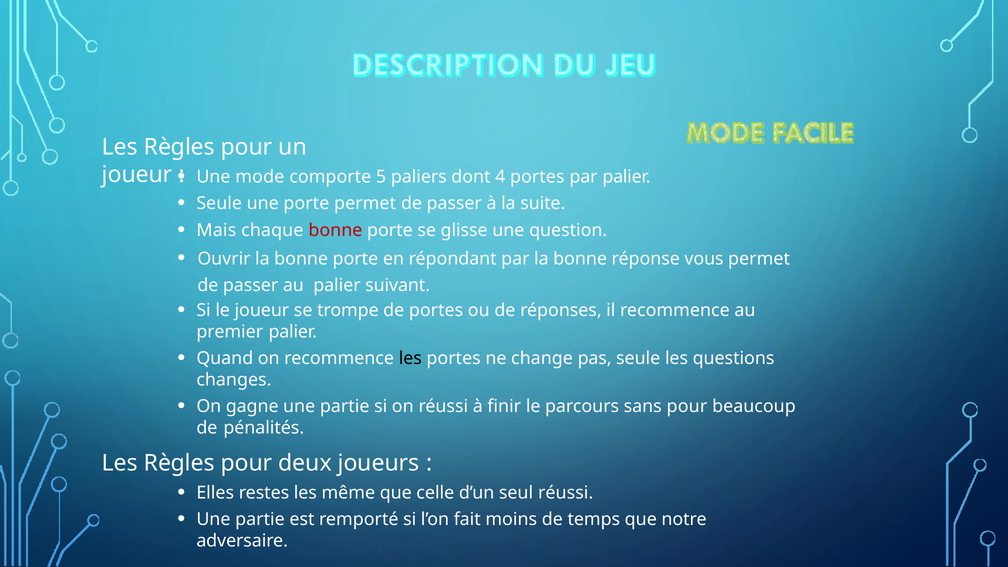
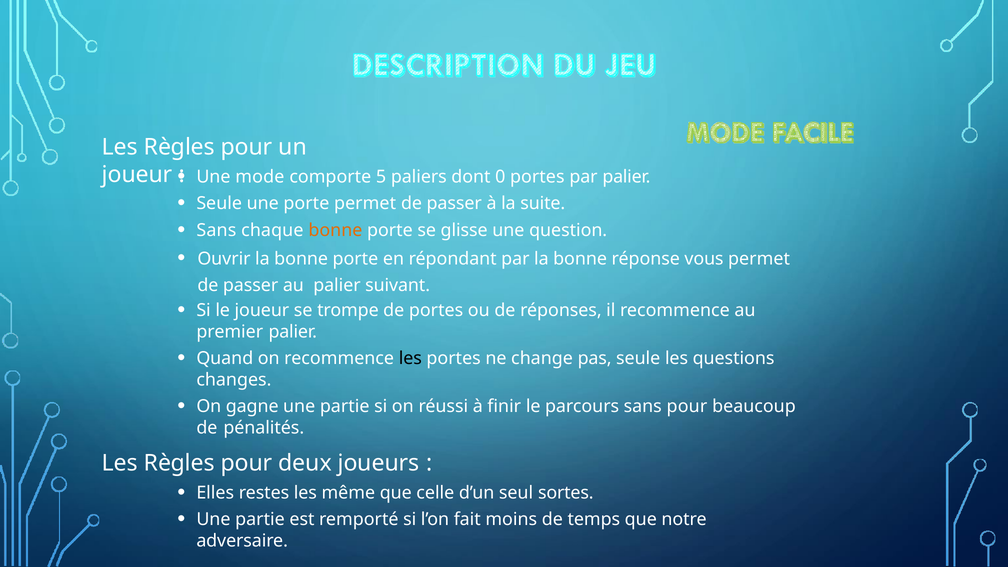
4: 4 -> 0 (500, 177)
Mais: Mais -> Sans (216, 230)
bonne colour: red -> orange (335, 230)
seul réussi: réussi -> sortes (566, 493)
